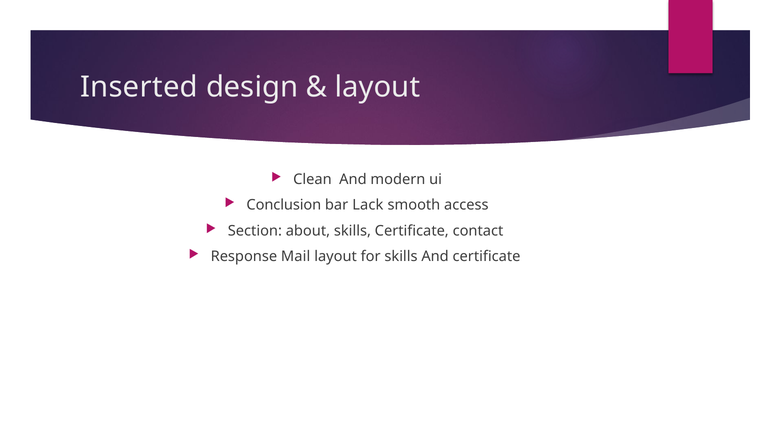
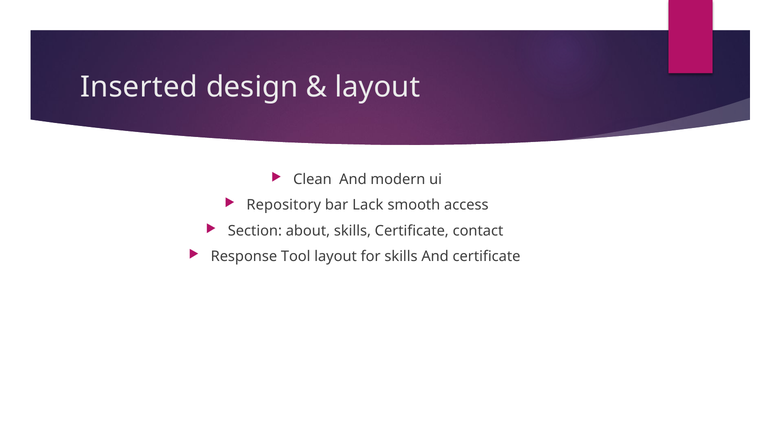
Conclusion: Conclusion -> Repository (284, 205)
Mail: Mail -> Tool (296, 257)
